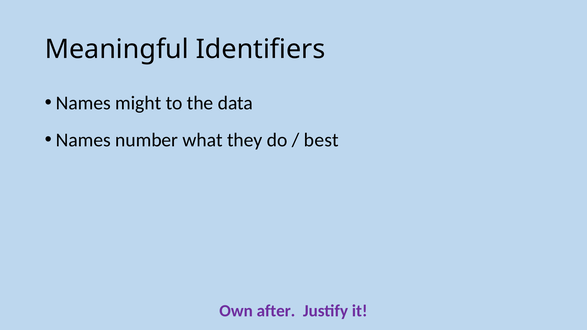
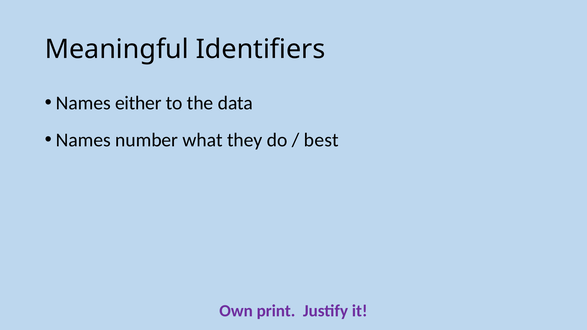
might: might -> either (138, 103)
after: after -> print (276, 311)
